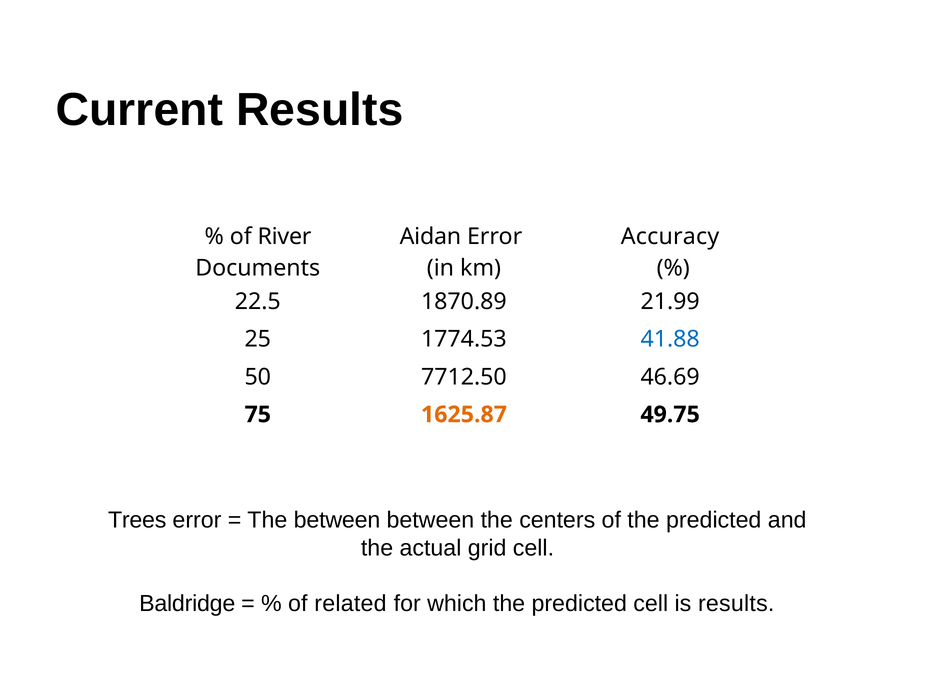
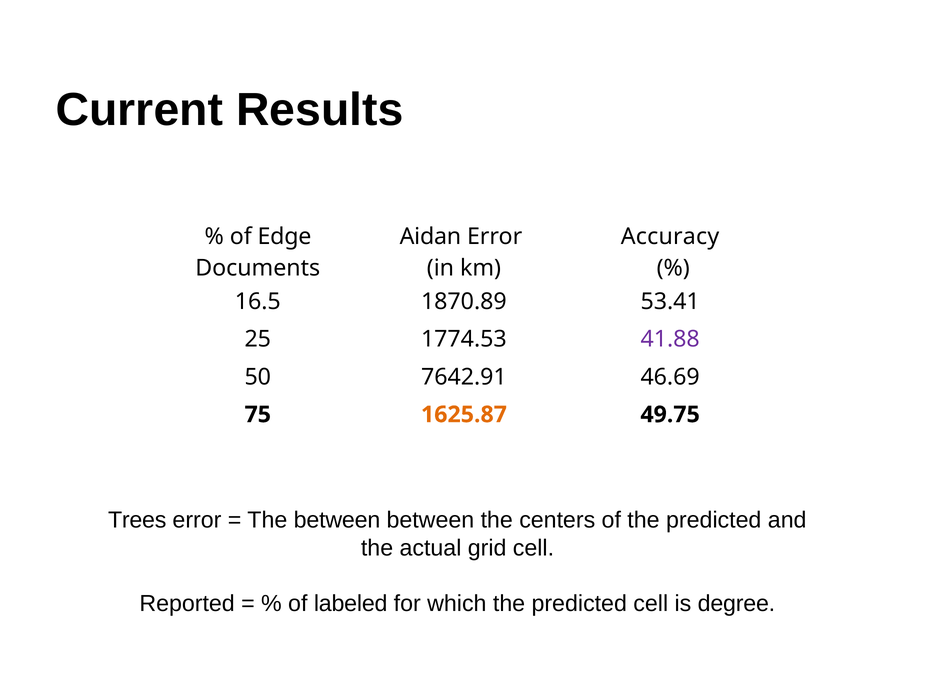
River: River -> Edge (284, 237)
22.5: 22.5 -> 16.5 (258, 302)
21.99: 21.99 -> 53.41 (670, 302)
41.88 colour: blue -> purple (670, 339)
7712.50: 7712.50 -> 7642.91 (464, 377)
Baldridge: Baldridge -> Reported (187, 604)
related: related -> labeled (351, 604)
is results: results -> degree (736, 604)
